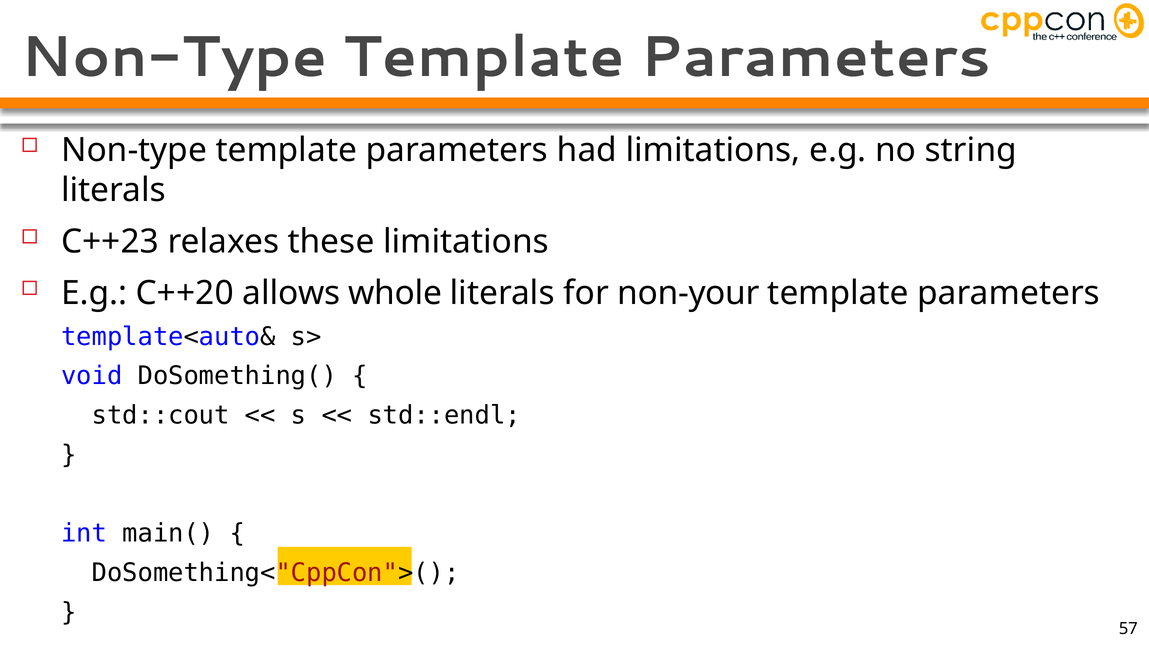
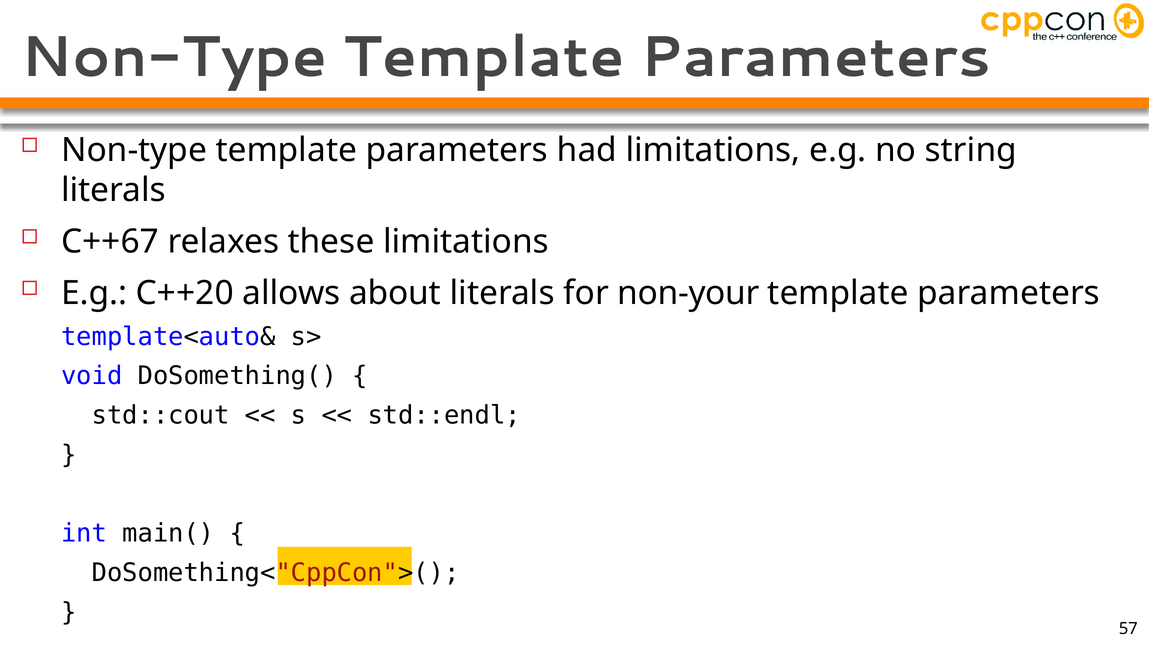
C++23: C++23 -> C++67 (110, 242)
whole: whole -> about (395, 293)
